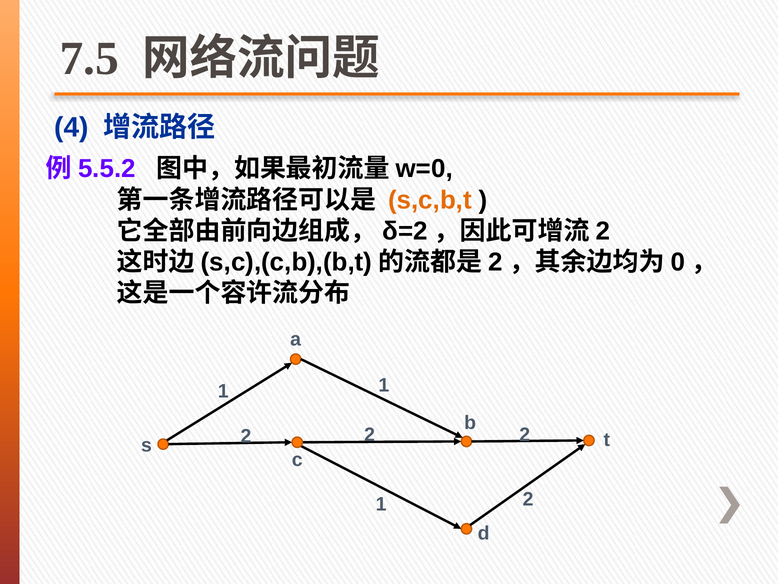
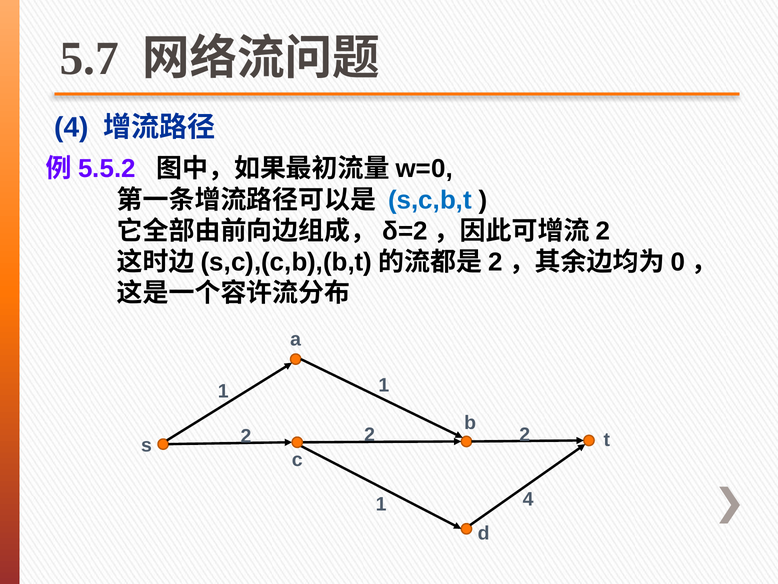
7.5: 7.5 -> 5.7 (89, 59)
s,c,b,t colour: orange -> blue (430, 200)
2: 2 -> 4 (528, 499)
